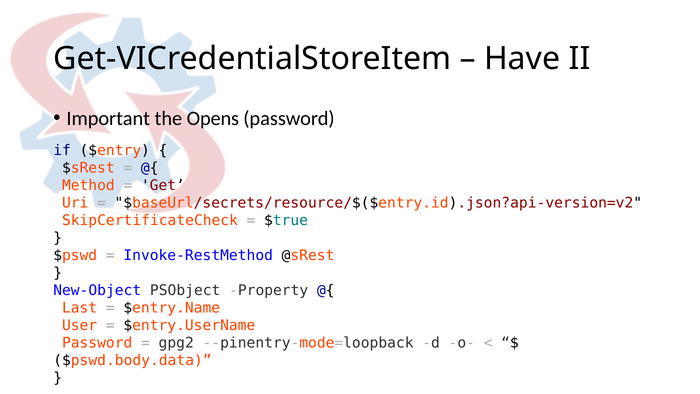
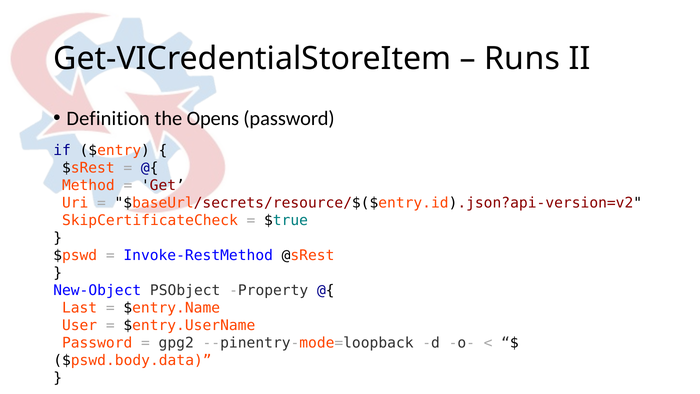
Have: Have -> Runs (522, 59)
Important: Important -> Definition (108, 118)
